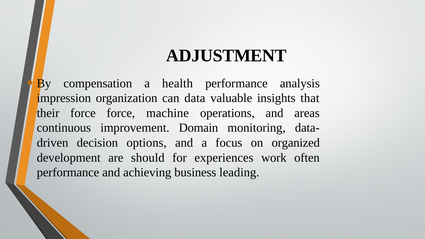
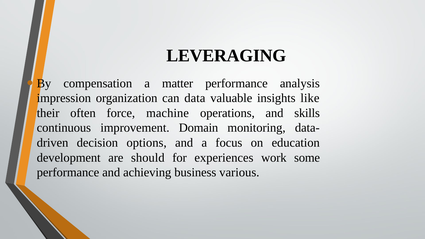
ADJUSTMENT: ADJUSTMENT -> LEVERAGING (226, 56)
health: health -> matter (178, 83)
that: that -> like (310, 98)
their force: force -> often (83, 113)
areas: areas -> skills (307, 113)
organized: organized -> education (296, 143)
often: often -> some (307, 158)
leading: leading -> various (239, 172)
